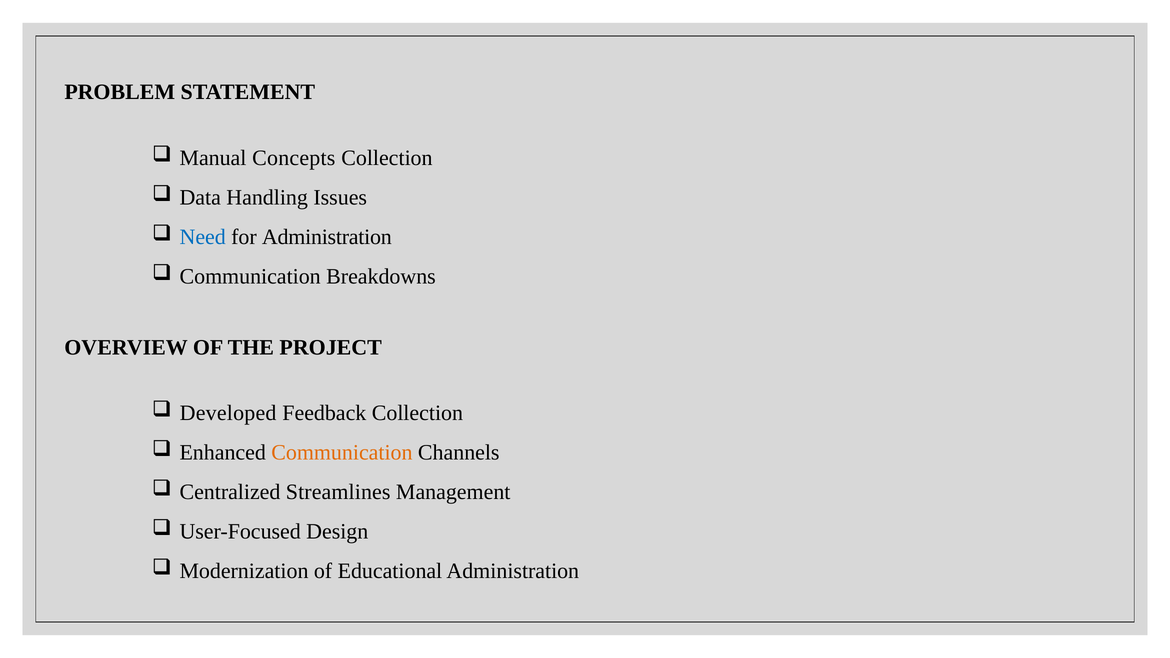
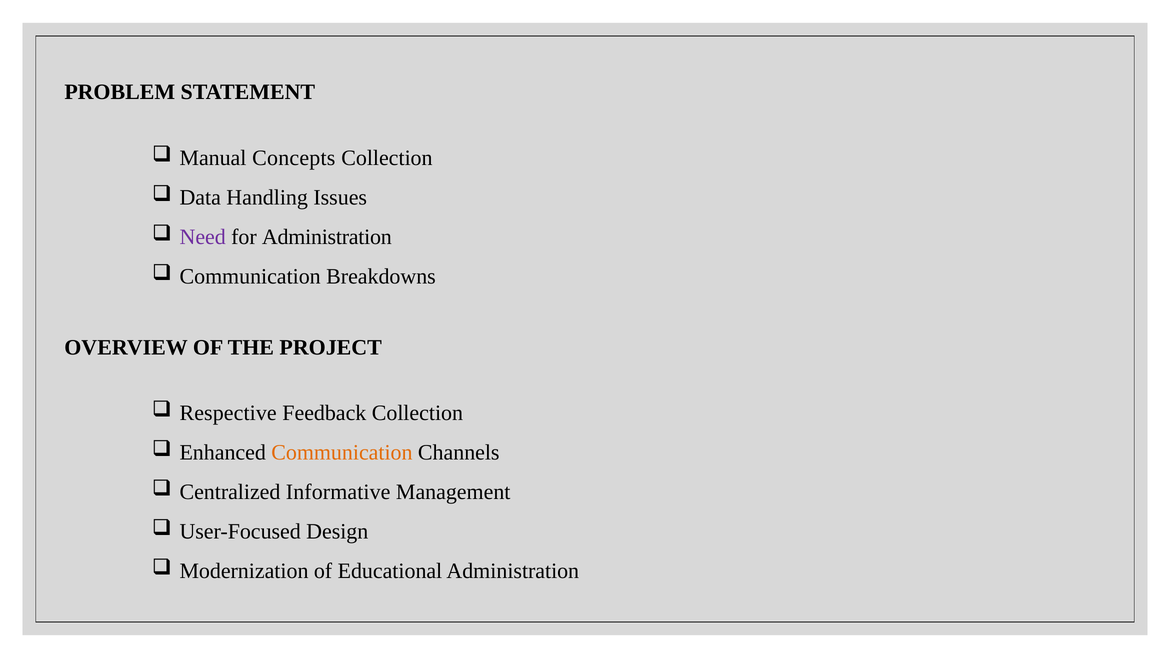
Need colour: blue -> purple (203, 237)
Developed: Developed -> Respective (228, 413)
Streamlines: Streamlines -> Informative (338, 492)
